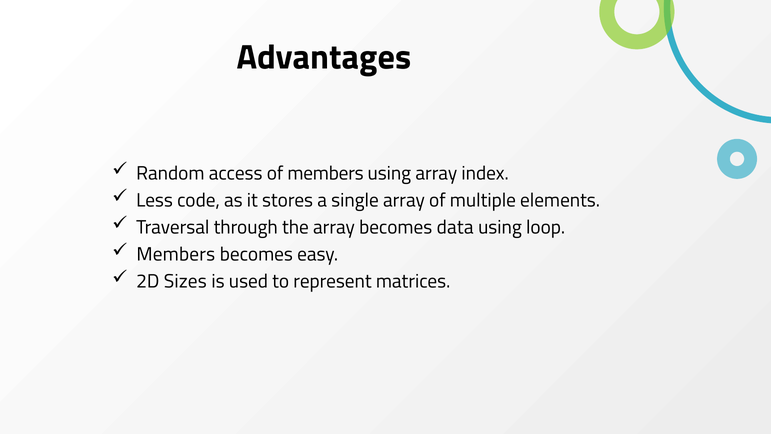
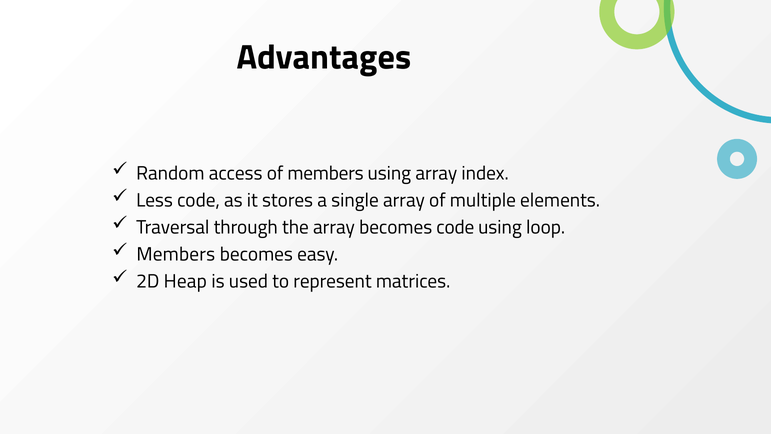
becomes data: data -> code (455, 227)
Sizes: Sizes -> Heap (185, 281)
